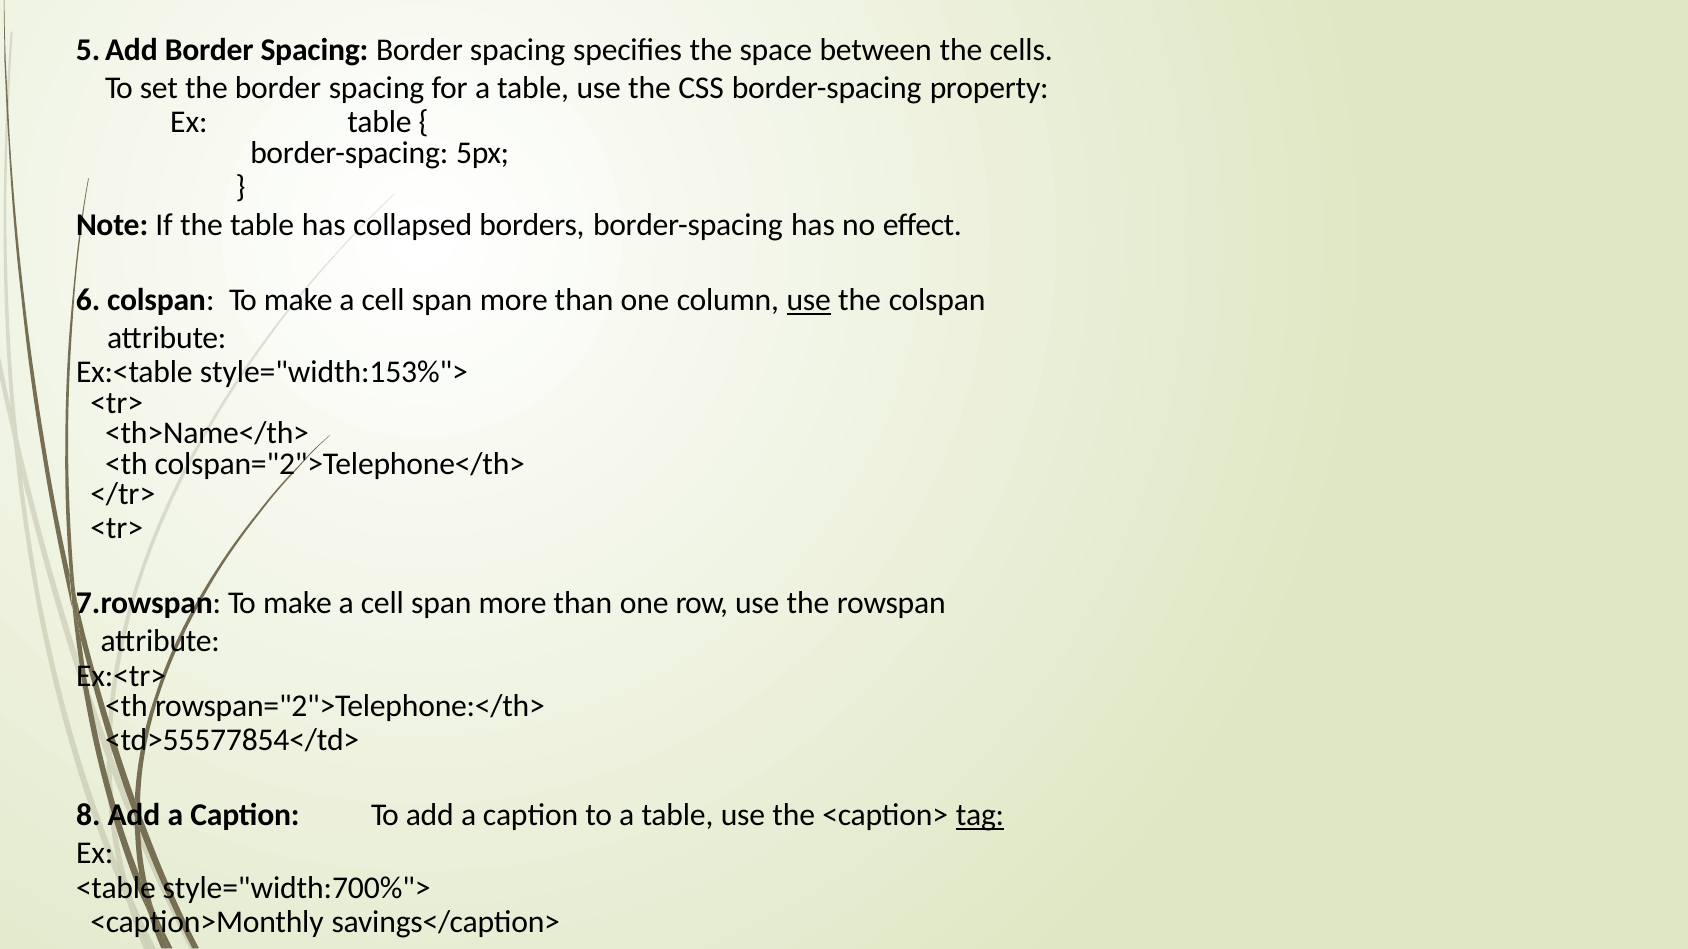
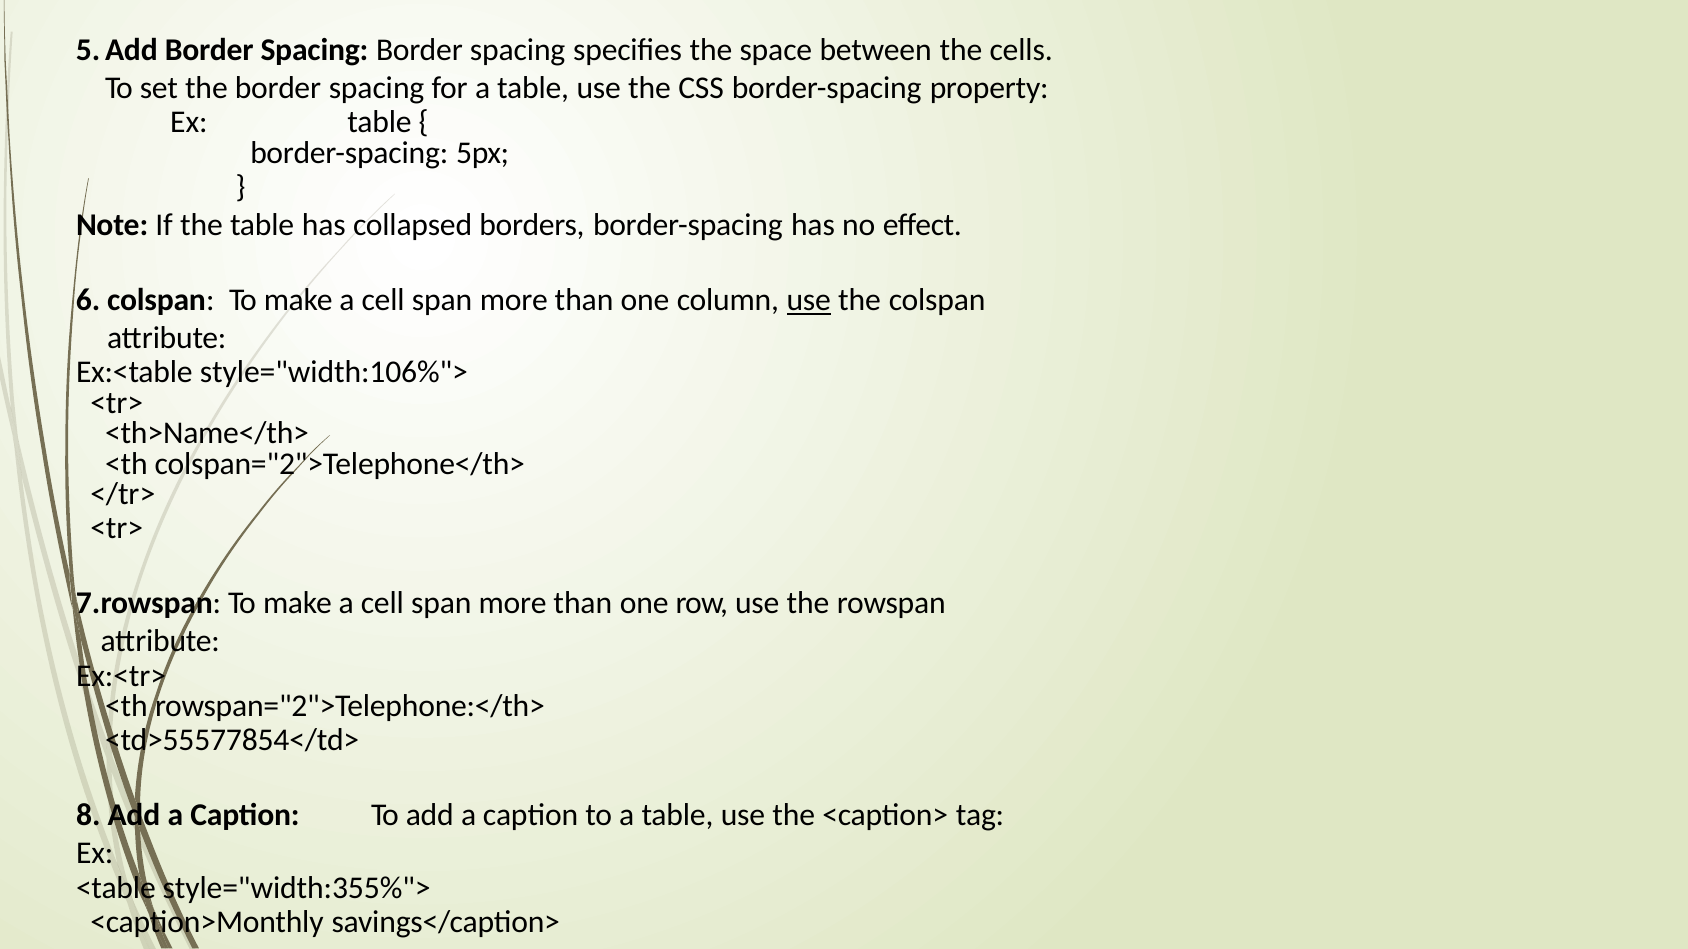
style="width:153%">: style="width:153%"> -> style="width:106%"> (334, 373)
tag underline: present -> none (980, 816)
style="width:700%">: style="width:700%"> -> style="width:355%"> (297, 888)
